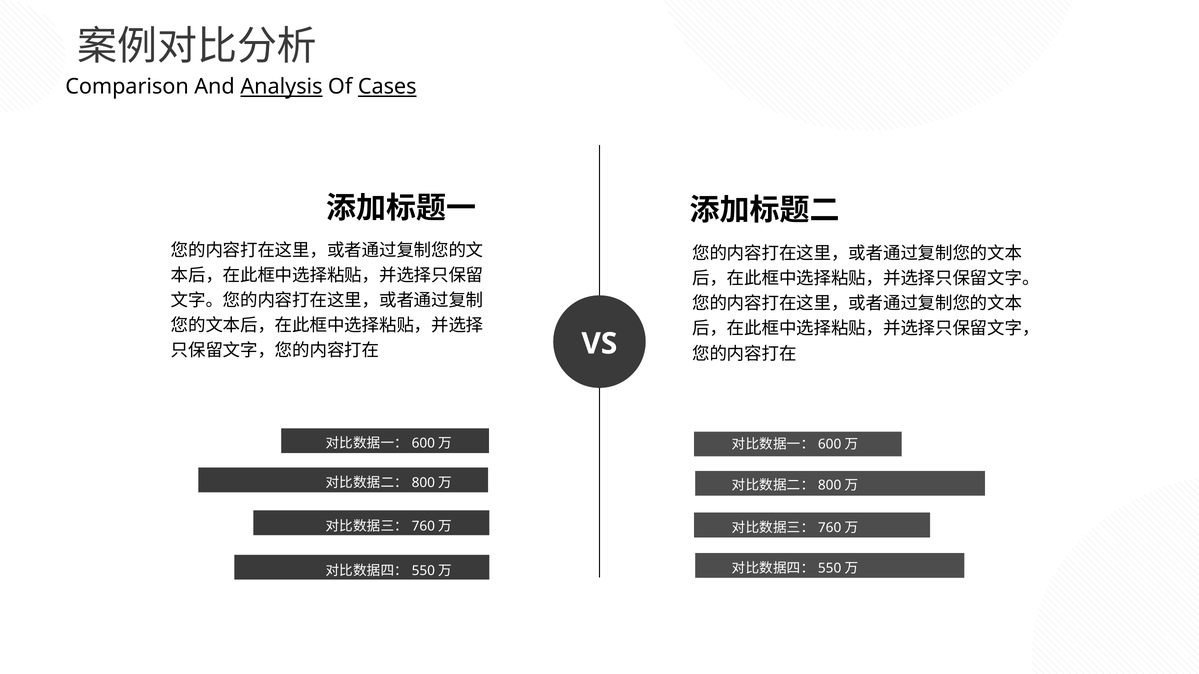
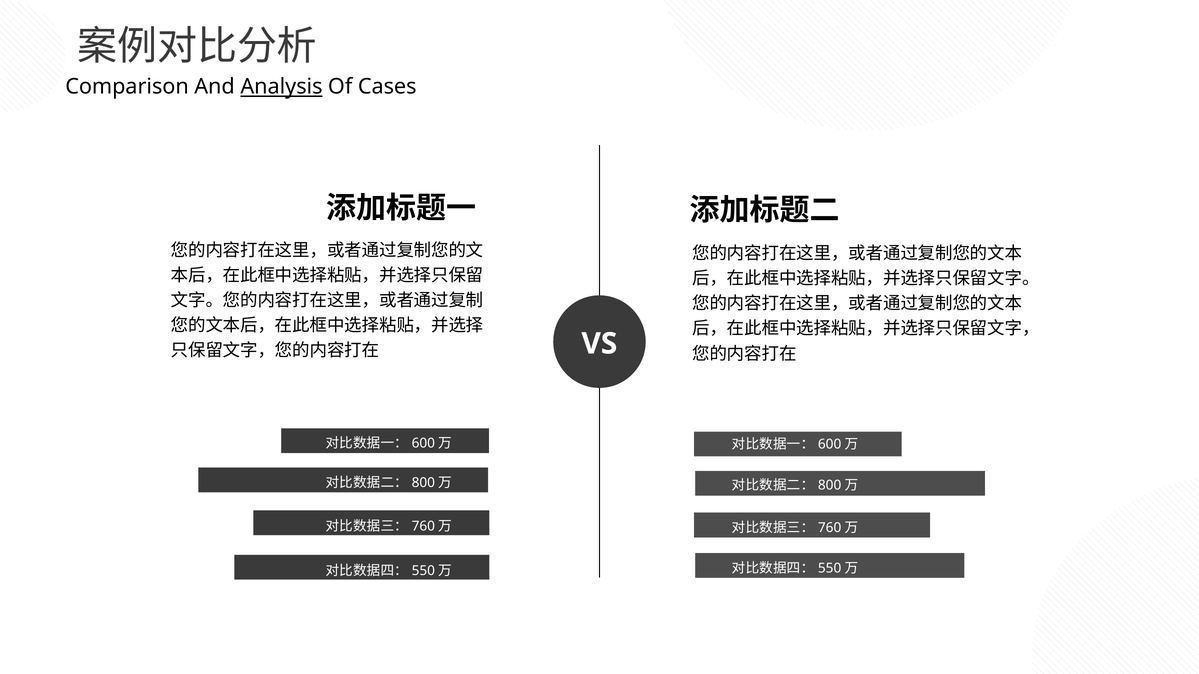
Cases underline: present -> none (387, 87)
